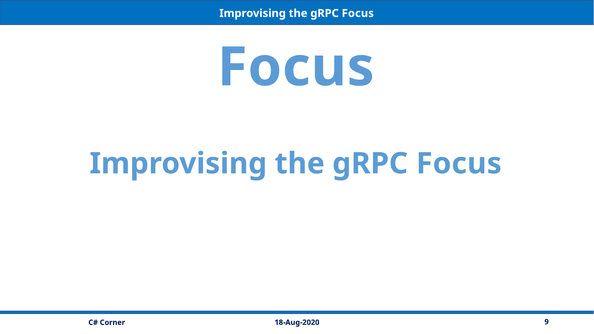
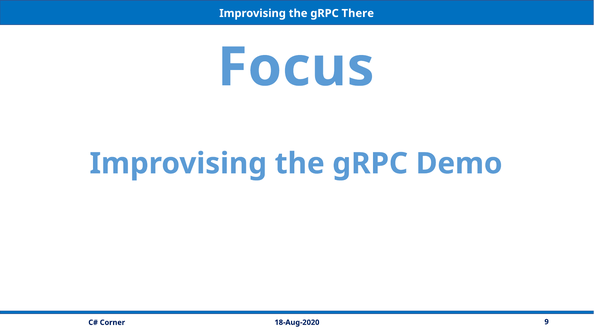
Focus: Focus -> There (358, 13)
Focus: Focus -> Demo (459, 164)
